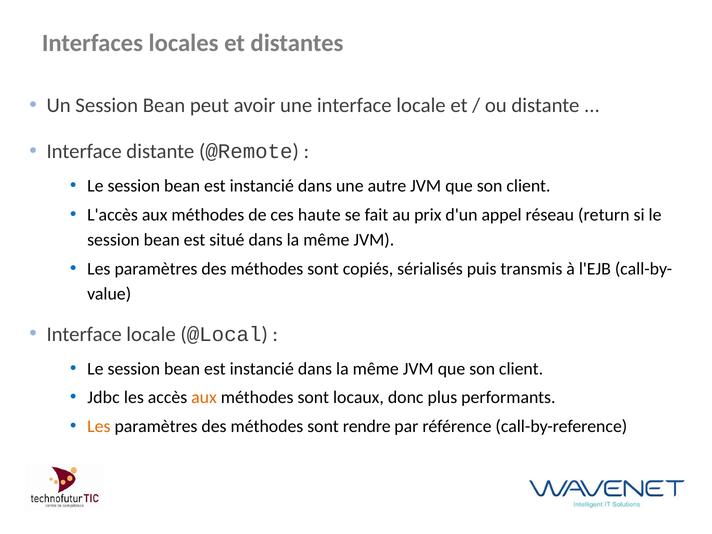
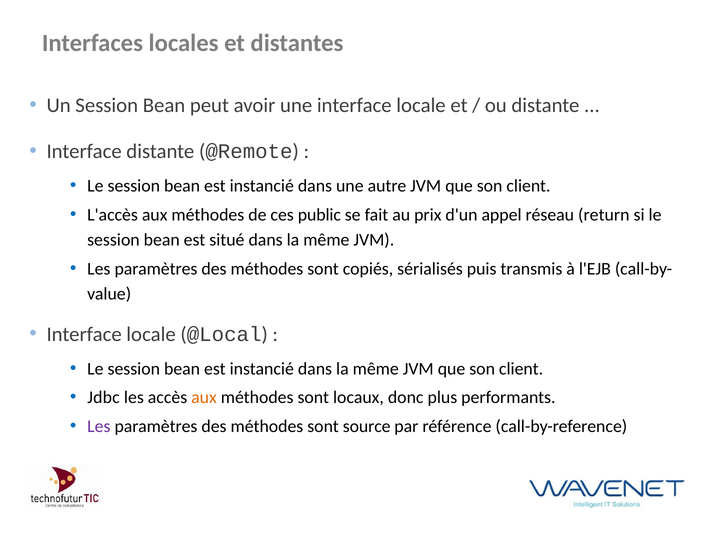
haute: haute -> public (319, 215)
Les colour: orange -> purple (99, 426)
rendre: rendre -> source (367, 426)
